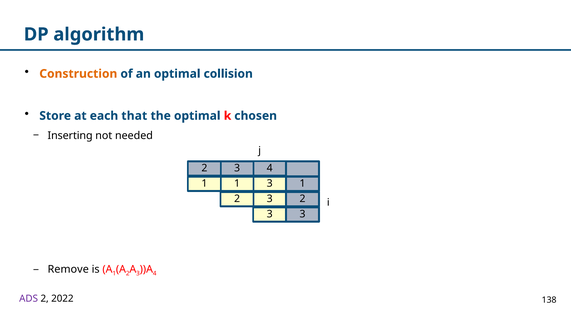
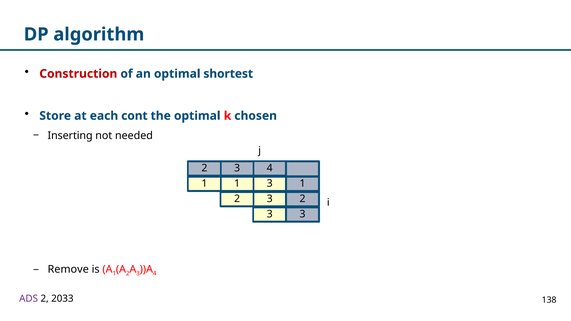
Construction colour: orange -> red (78, 74)
collision: collision -> shortest (228, 74)
that: that -> cont (134, 116)
2022: 2022 -> 2033 (62, 299)
